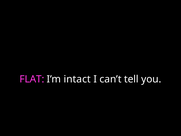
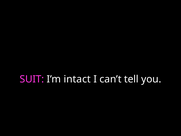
FLAT: FLAT -> SUIT (32, 79)
